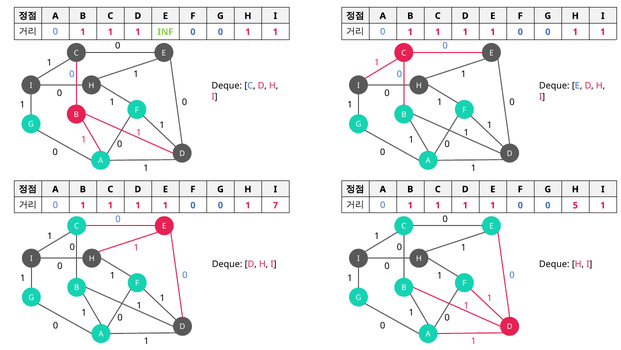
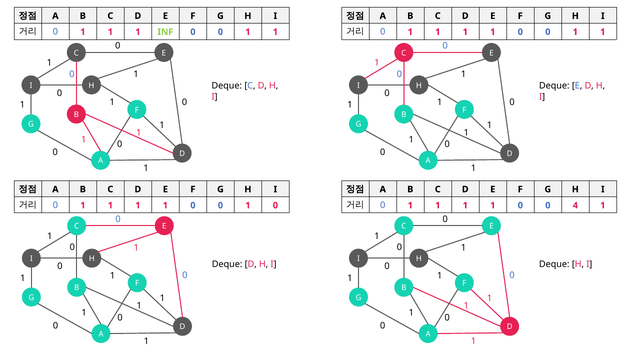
0 0 1 7: 7 -> 0 (275, 205)
5: 5 -> 4 (575, 205)
